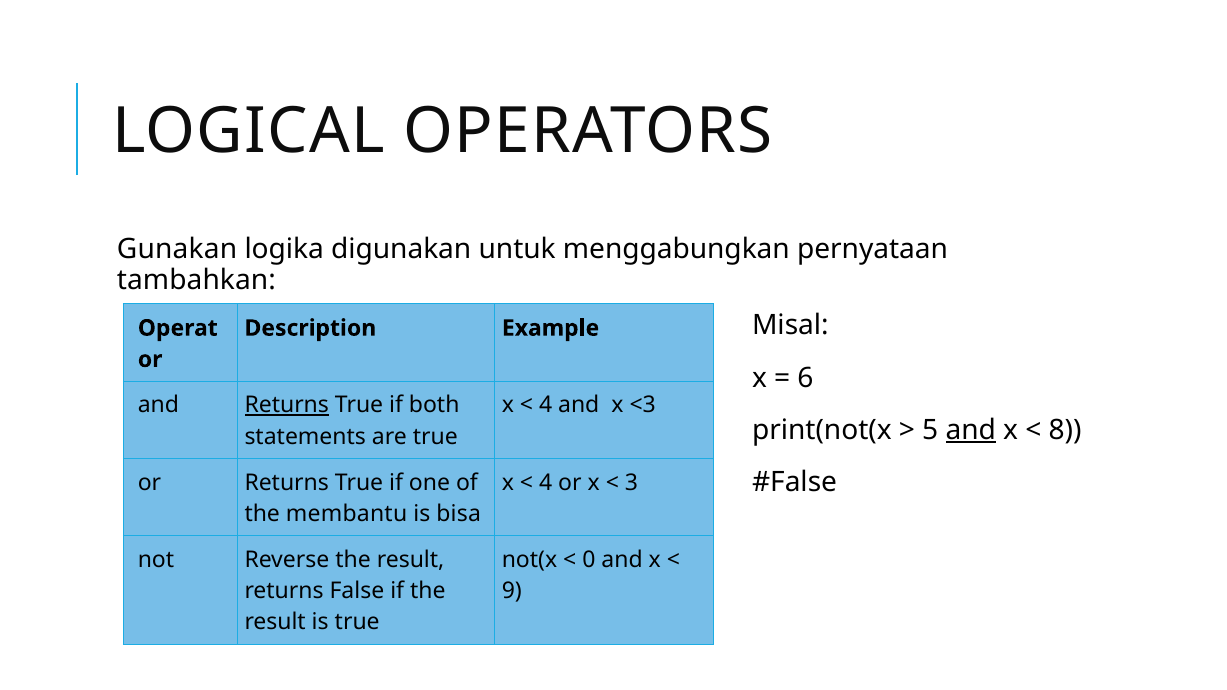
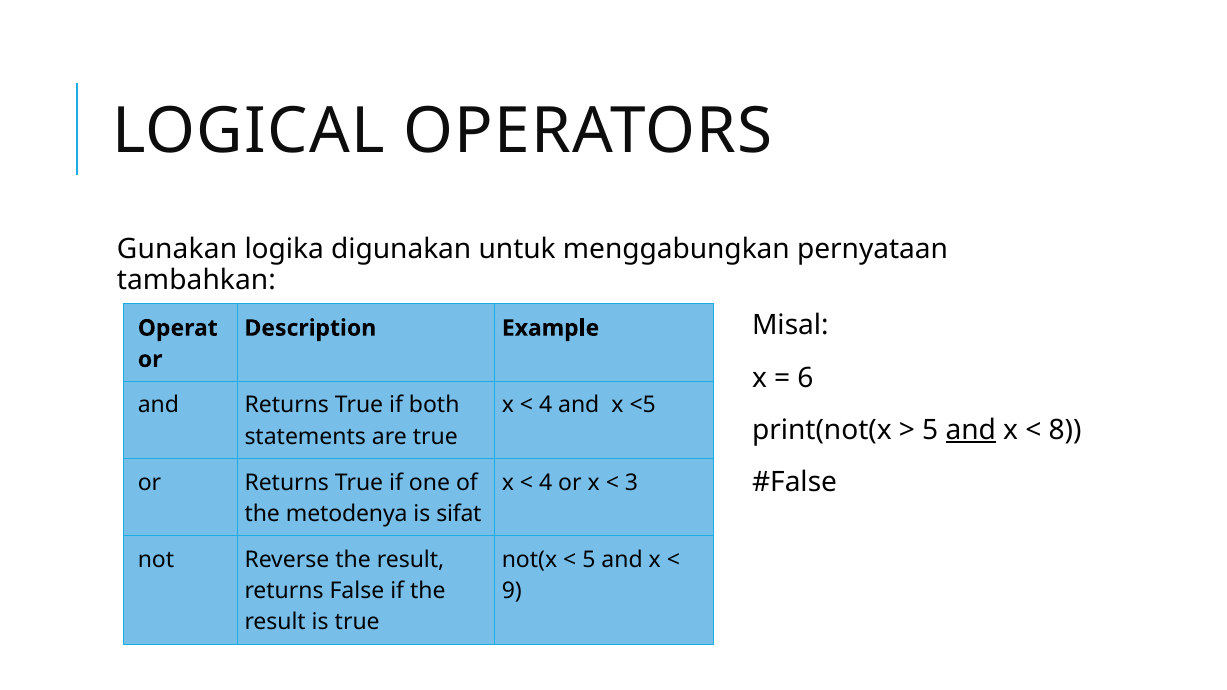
Returns underline: present -> none (287, 405)
<3: <3 -> <5 (643, 405)
membantu: membantu -> metodenya (347, 514)
bisa: bisa -> sifat (459, 514)
0: 0 -> 5 (589, 560)
